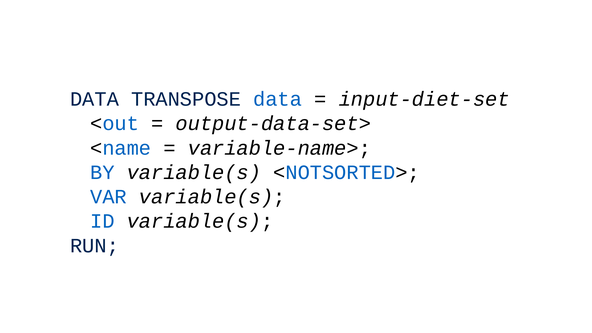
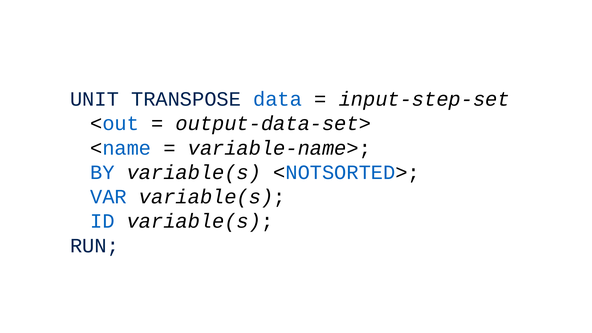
DATA: DATA -> UNIT (95, 99)
input-diet-set: input-diet-set -> input-step-set (424, 99)
